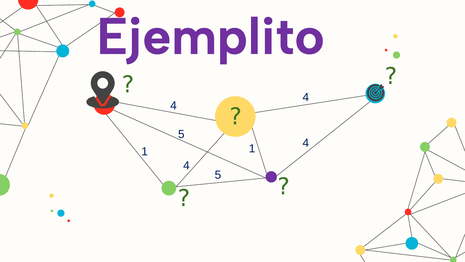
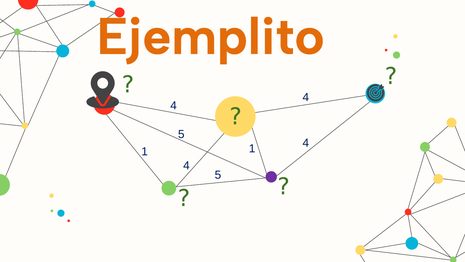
Ejemplito colour: purple -> orange (211, 37)
